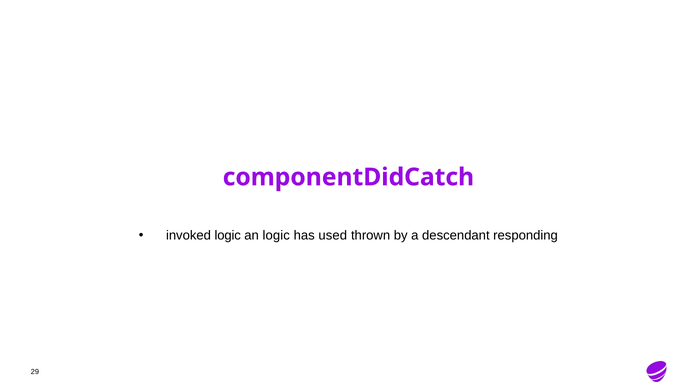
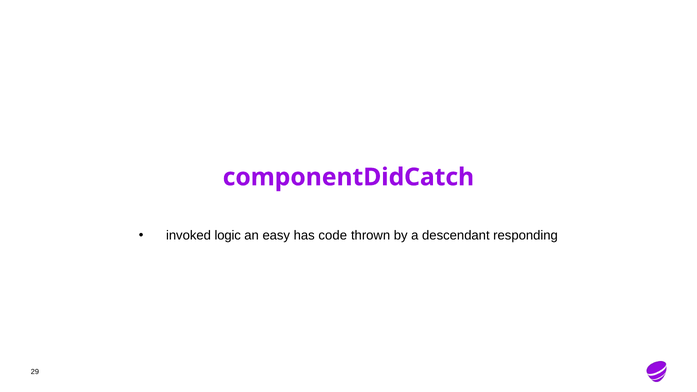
an logic: logic -> easy (276, 236)
used: used -> code (333, 236)
